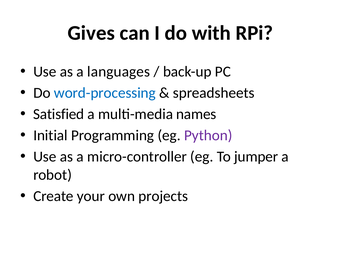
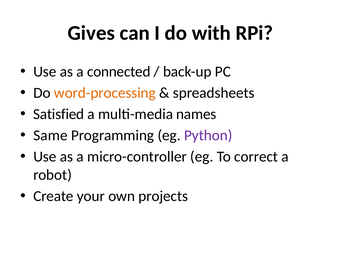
languages: languages -> connected (119, 72)
word-processing colour: blue -> orange (105, 93)
Initial: Initial -> Same (50, 135)
jumper: jumper -> correct (256, 156)
